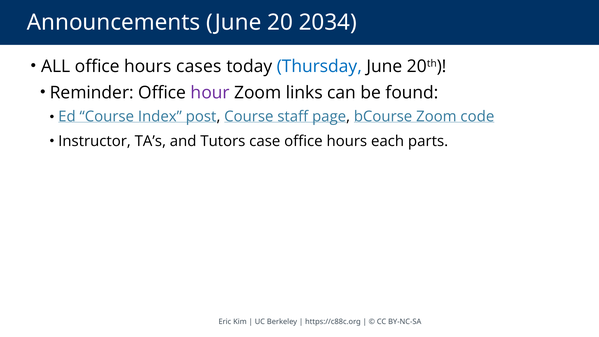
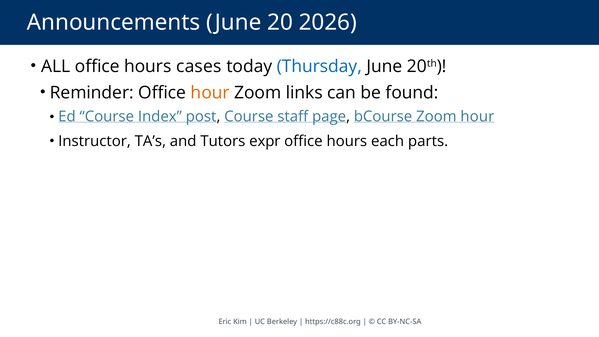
2034: 2034 -> 2026 (328, 22)
hour colour: purple -> orange (210, 93)
Zoom code: code -> hour (477, 116)
case: case -> expr (265, 141)
